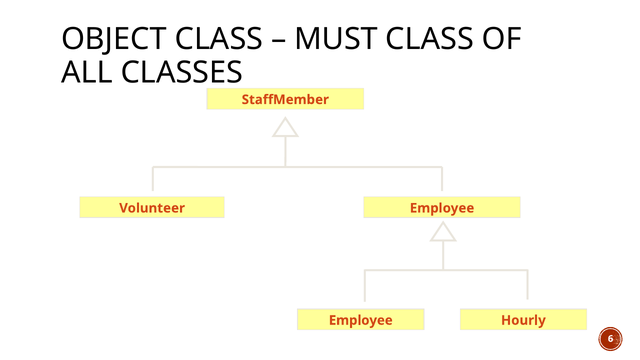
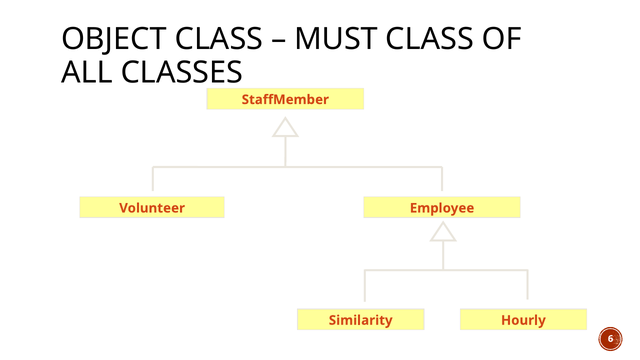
Employee: Employee -> Similarity (361, 320)
